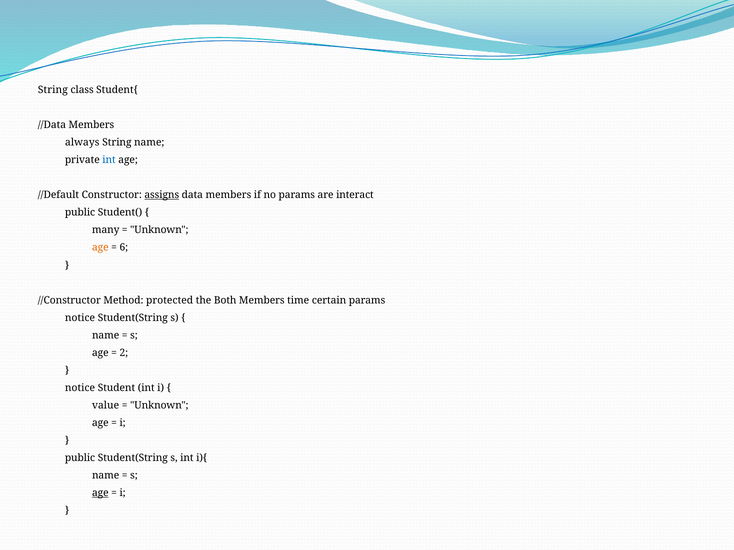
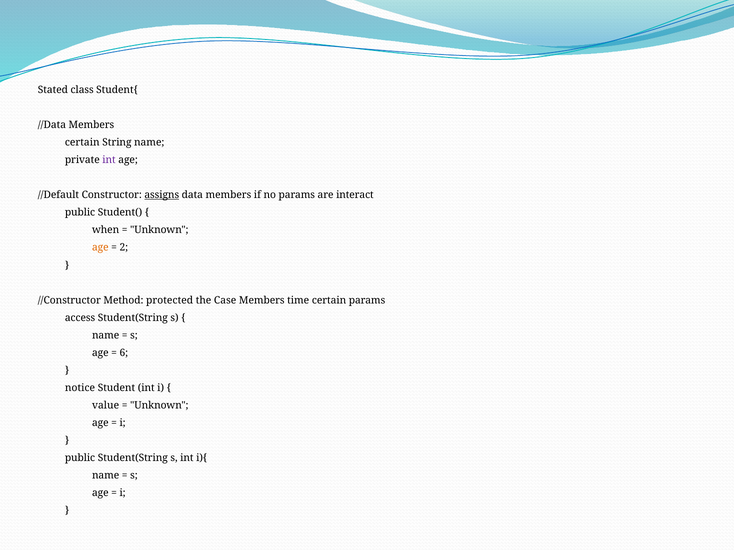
String: String -> Stated (53, 90)
always: always -> certain (82, 143)
int colour: blue -> purple (109, 160)
many: many -> when (106, 230)
6: 6 -> 2 (124, 248)
Both: Both -> Case (225, 300)
notice: notice -> access (80, 318)
2: 2 -> 6 (124, 353)
age underline: present -> none (100, 493)
